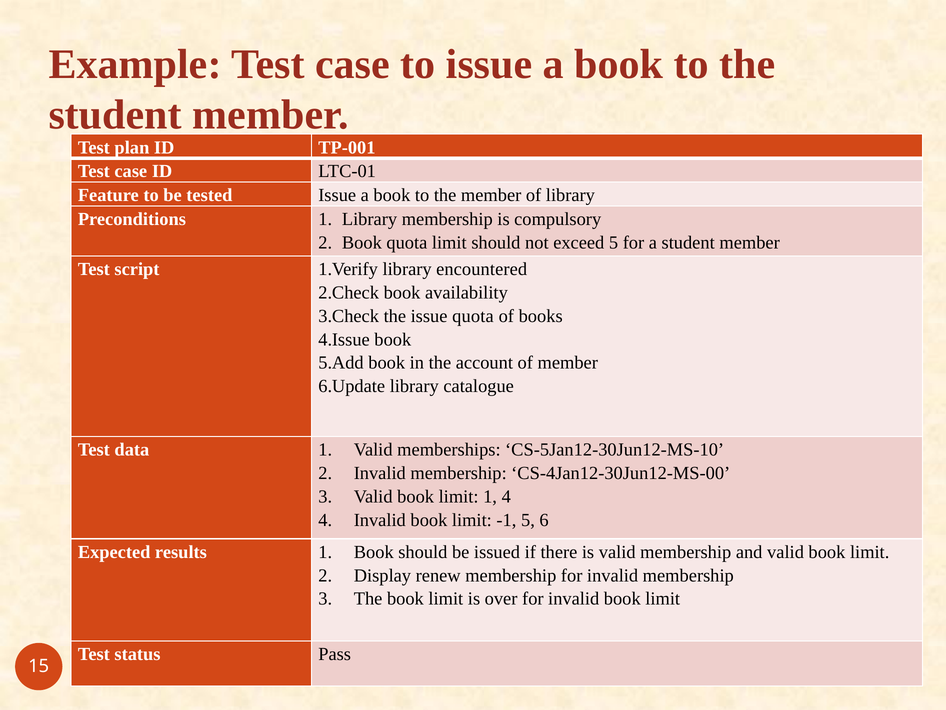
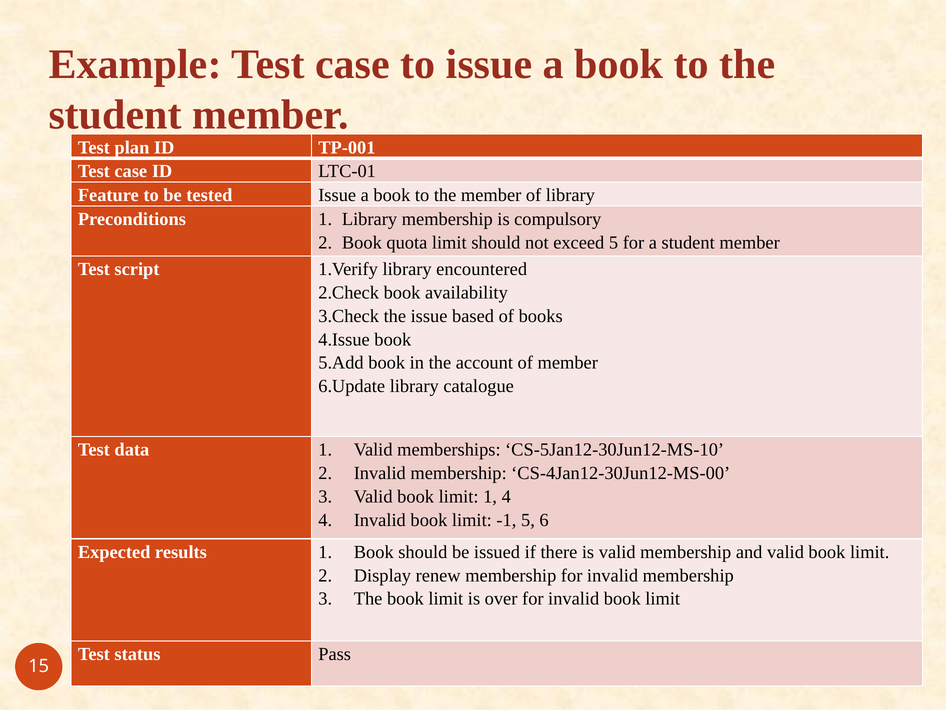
issue quota: quota -> based (473, 316)
